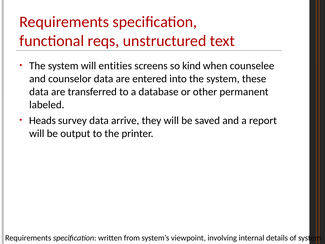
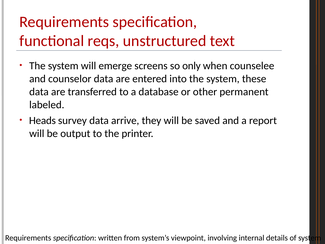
entities: entities -> emerge (115, 66)
kind: kind -> only (191, 66)
